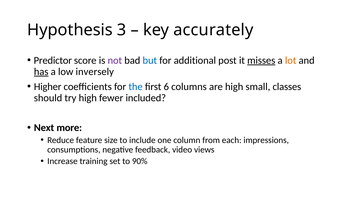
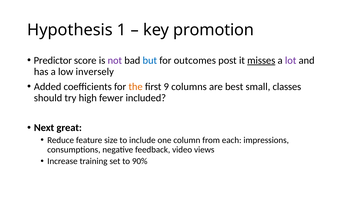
3: 3 -> 1 (122, 30)
accurately: accurately -> promotion (214, 30)
additional: additional -> outcomes (195, 60)
lot colour: orange -> purple (291, 60)
has underline: present -> none (41, 72)
Higher: Higher -> Added (48, 87)
the colour: blue -> orange (136, 87)
6: 6 -> 9 (166, 87)
are high: high -> best (234, 87)
more: more -> great (69, 128)
